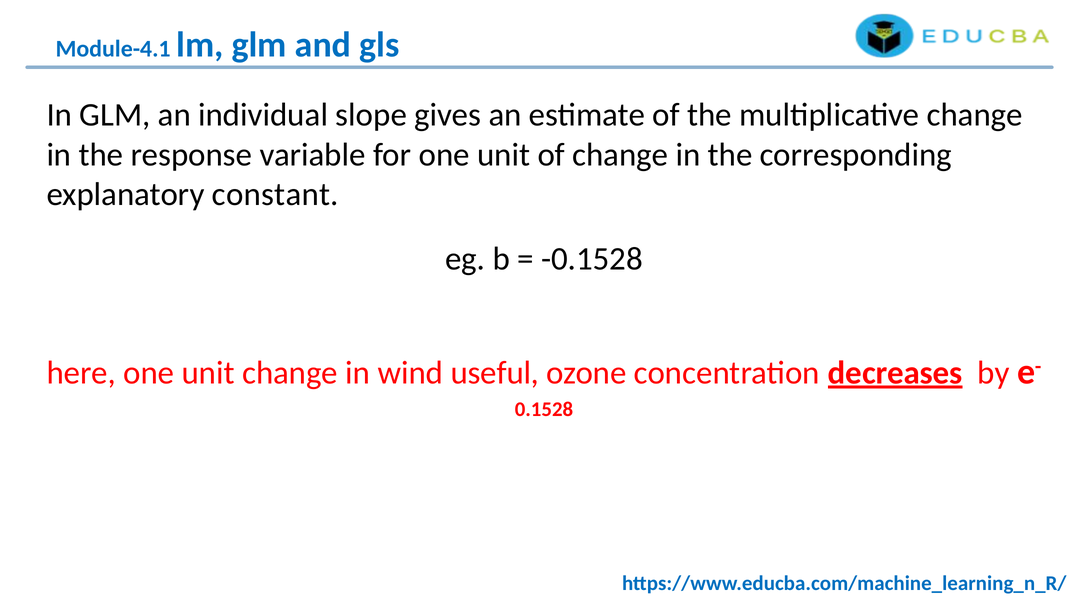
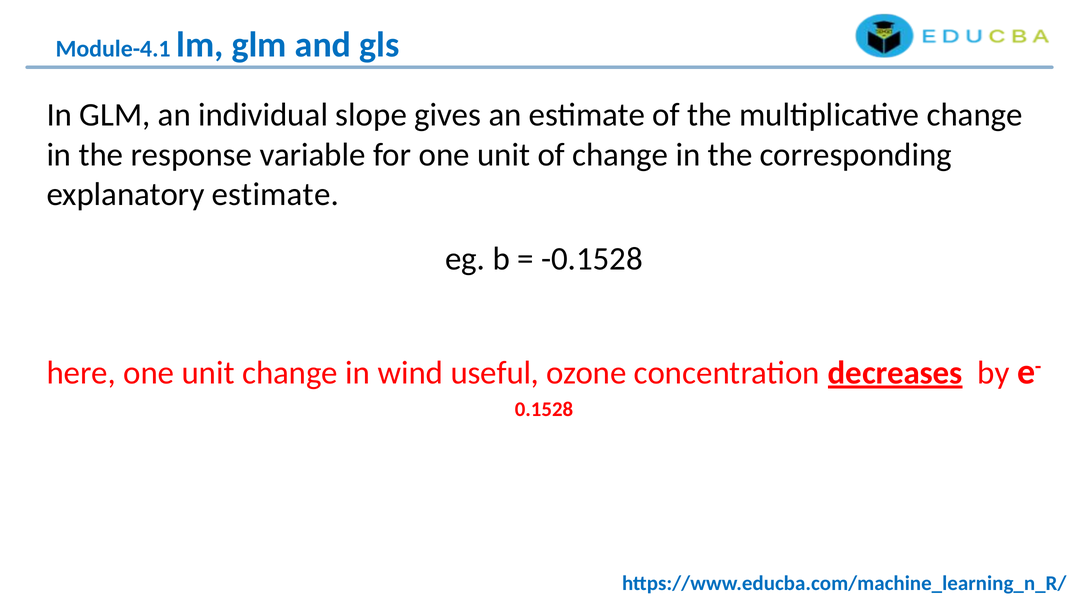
explanatory constant: constant -> estimate (275, 194)
